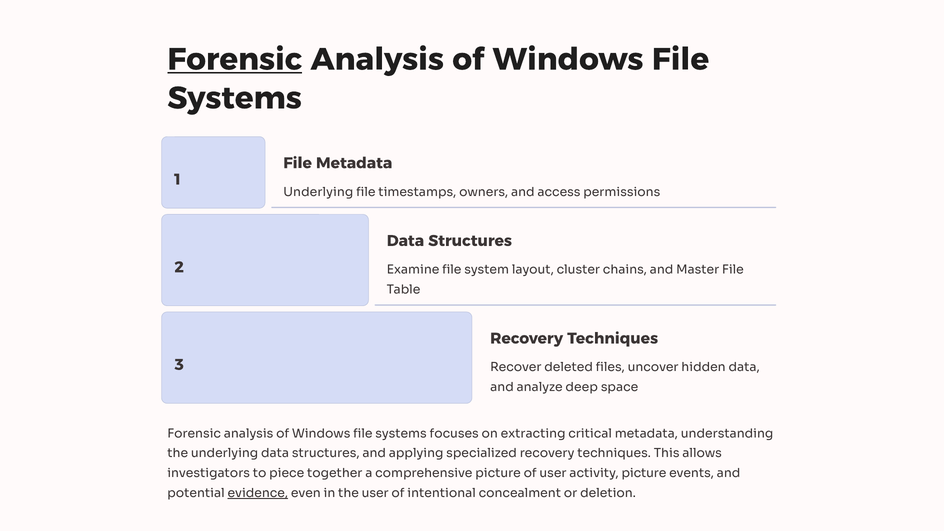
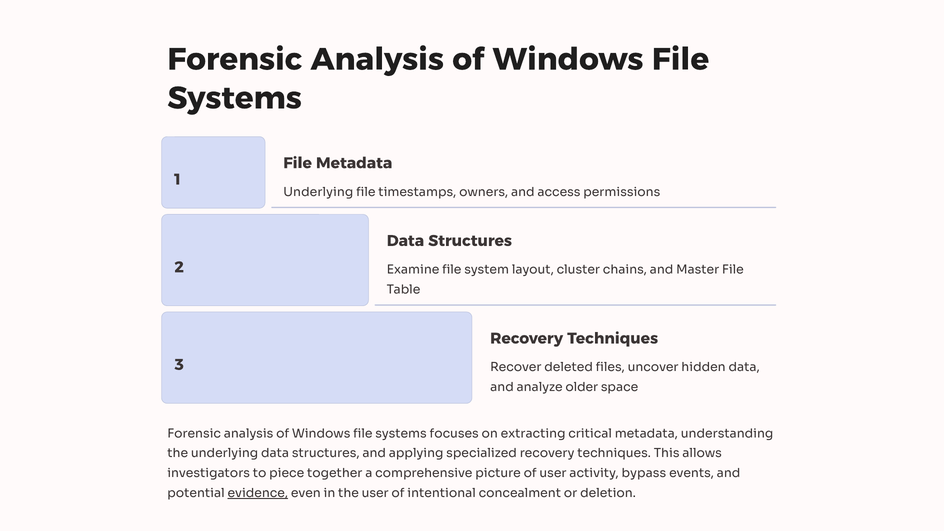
Forensic underline: present -> none (235, 59)
deep: deep -> older (582, 387)
activity picture: picture -> bypass (644, 473)
